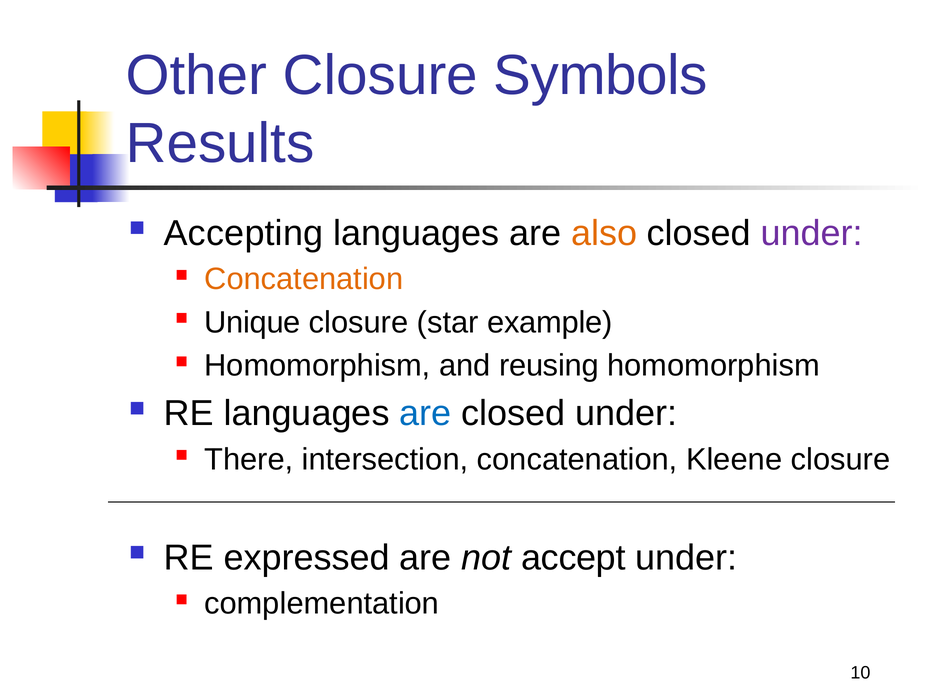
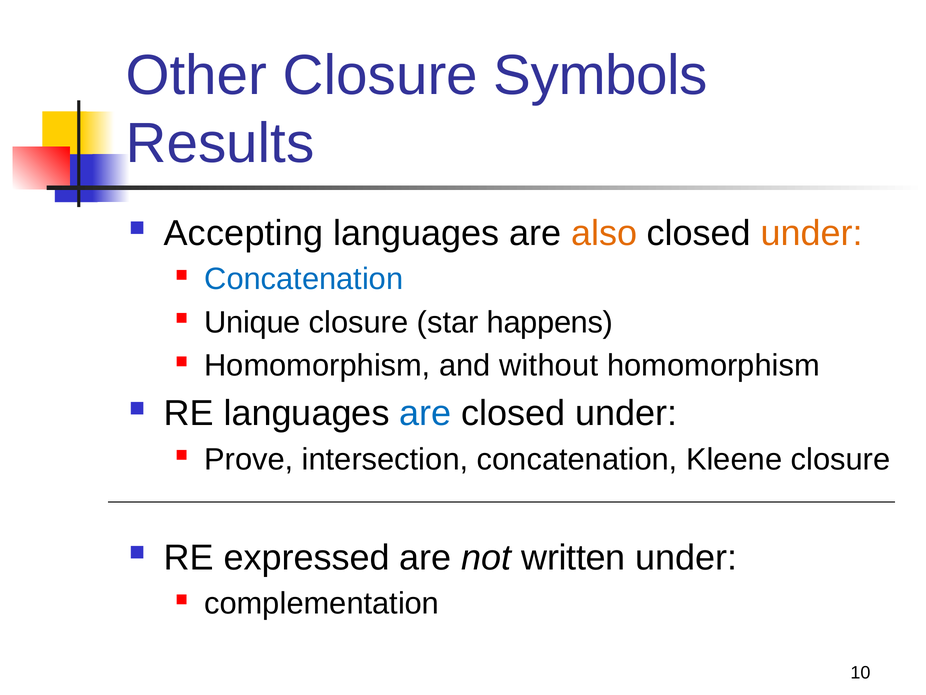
under colour: purple -> orange (812, 233)
Concatenation colour: orange -> blue (304, 279)
example: example -> happens (550, 322)
reusing: reusing -> without (549, 365)
There: There -> Prove (249, 459)
accept: accept -> written (573, 557)
